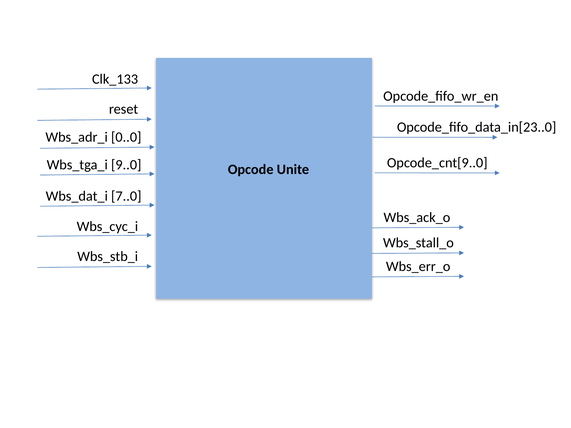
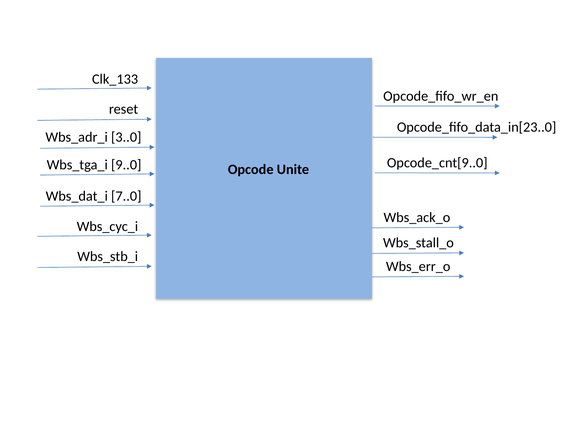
0..0: 0..0 -> 3..0 (126, 137)
